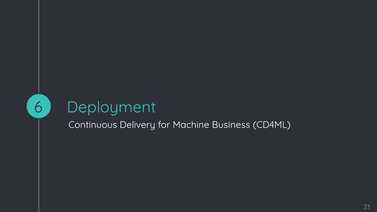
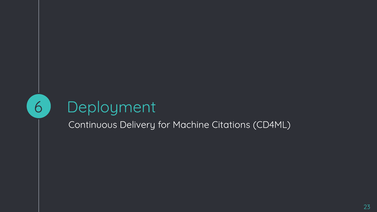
Business: Business -> Citations (231, 125)
